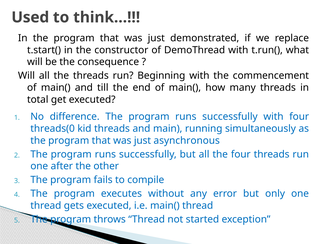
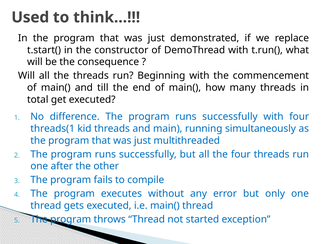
threads(0: threads(0 -> threads(1 (53, 129)
asynchronous: asynchronous -> multithreaded (187, 141)
